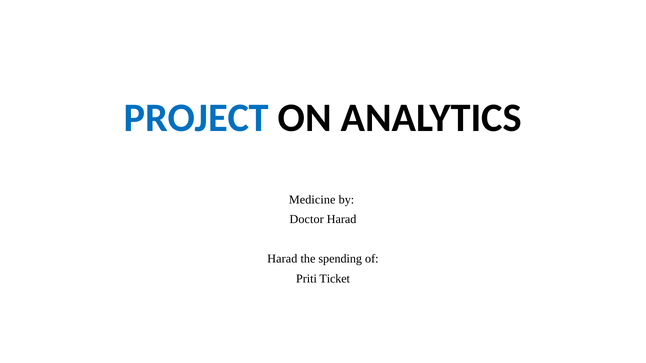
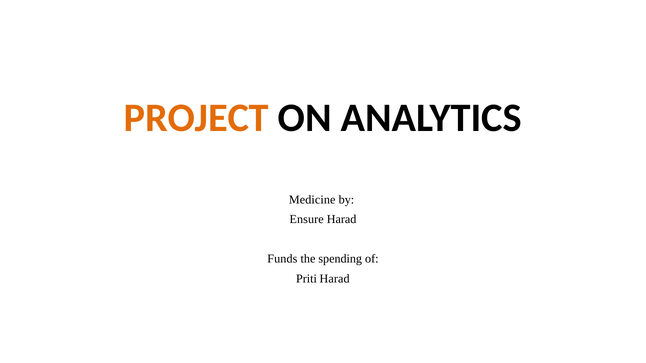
PROJECT colour: blue -> orange (196, 118)
Doctor: Doctor -> Ensure (307, 220)
Harad: Harad -> Funds (282, 259)
Priti Ticket: Ticket -> Harad (335, 279)
